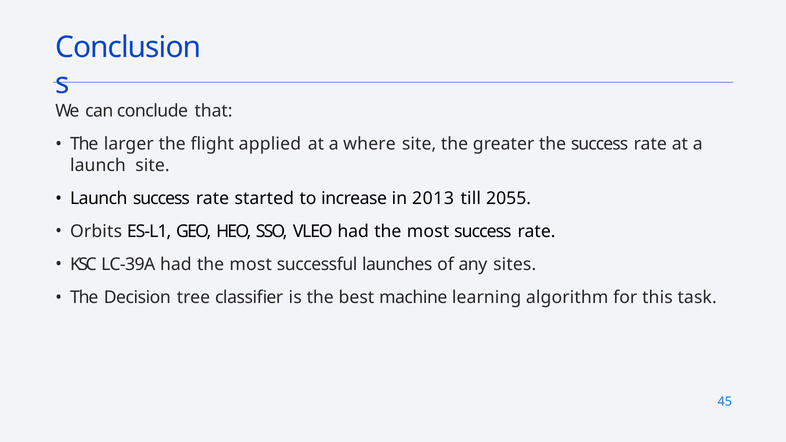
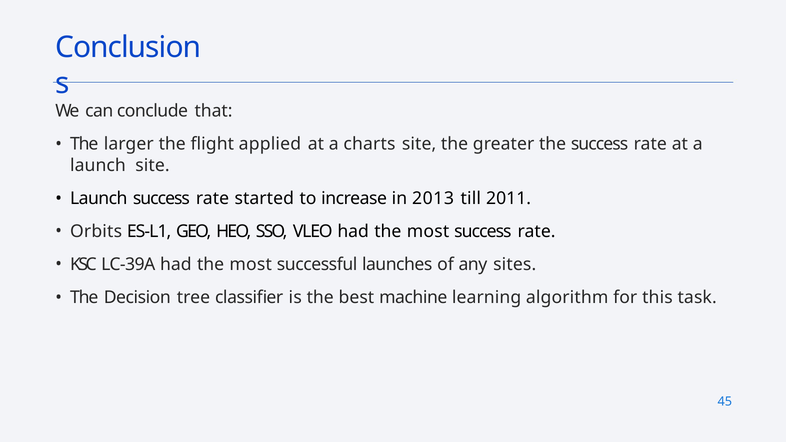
where: where -> charts (369, 144)
2055: 2055 -> 2011 (509, 199)
